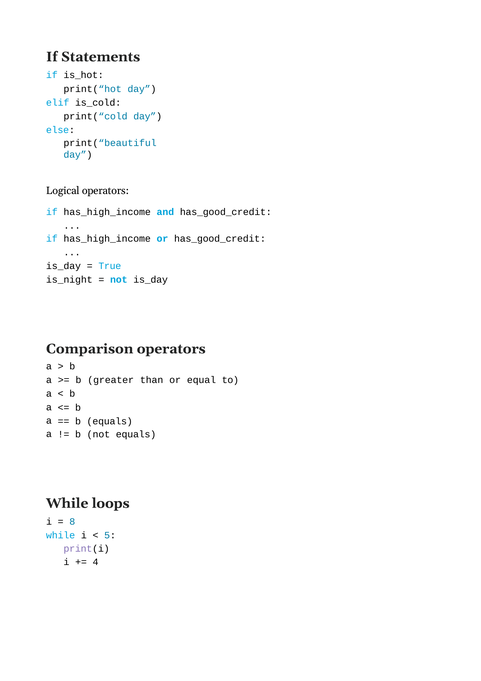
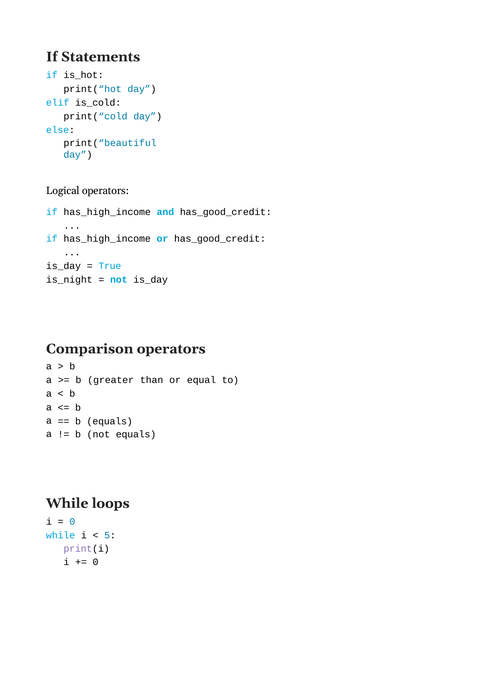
8: 8 -> 0 (72, 521)
4: 4 -> 0 (96, 562)
